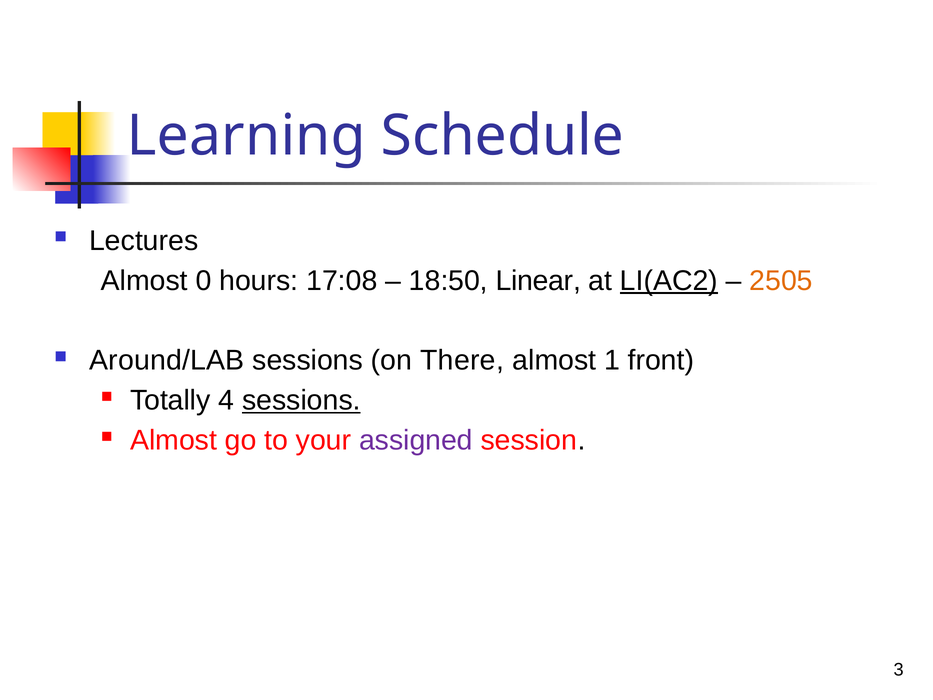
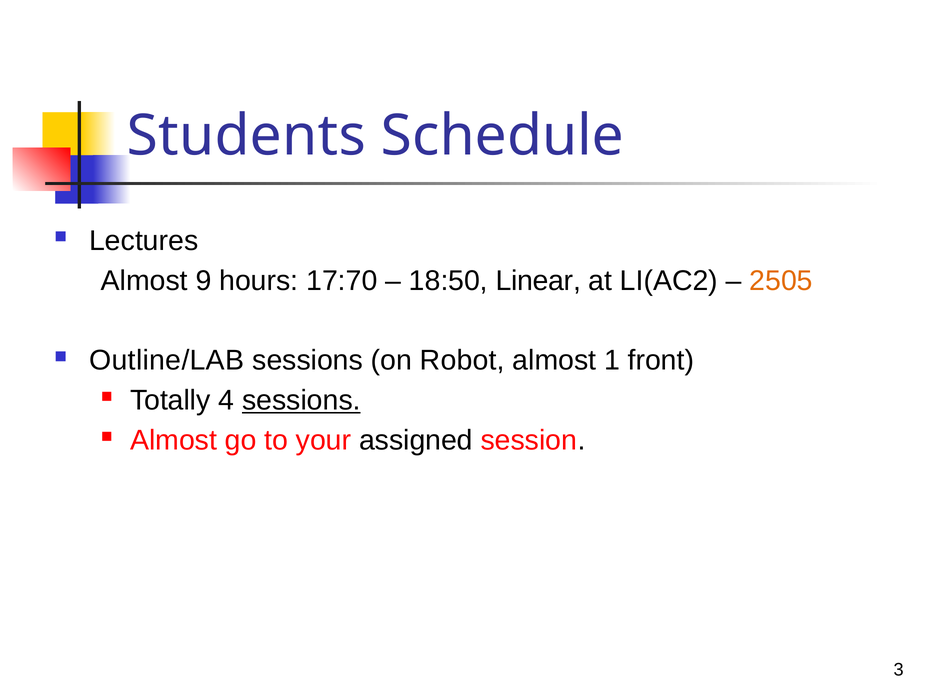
Learning: Learning -> Students (246, 136)
0: 0 -> 9 (204, 281)
17:08: 17:08 -> 17:70 (342, 281)
LI(AC2 underline: present -> none (669, 281)
Around/LAB: Around/LAB -> Outline/LAB (167, 360)
There: There -> Robot (462, 360)
assigned colour: purple -> black (416, 440)
